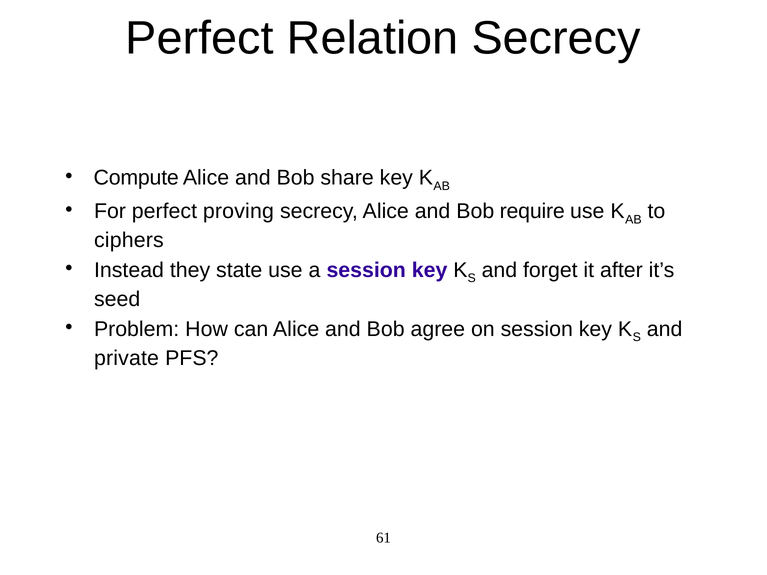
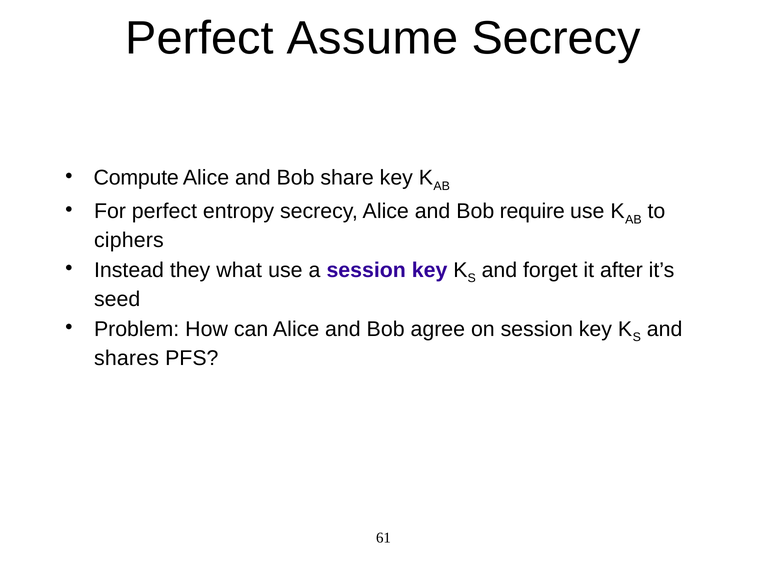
Relation: Relation -> Assume (372, 38)
proving: proving -> entropy (239, 211)
state: state -> what (239, 270)
private: private -> shares (126, 358)
